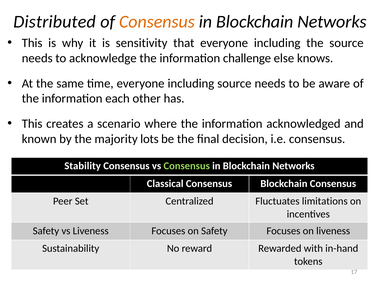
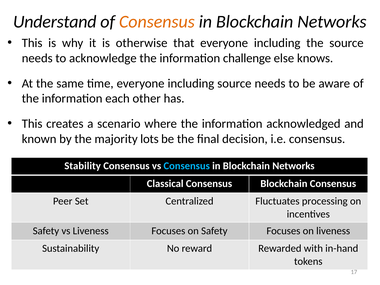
Distributed: Distributed -> Understand (55, 22)
sensitivity: sensitivity -> otherwise (142, 43)
Consensus colour: light green -> light blue (187, 166)
limitations: limitations -> processing (325, 201)
